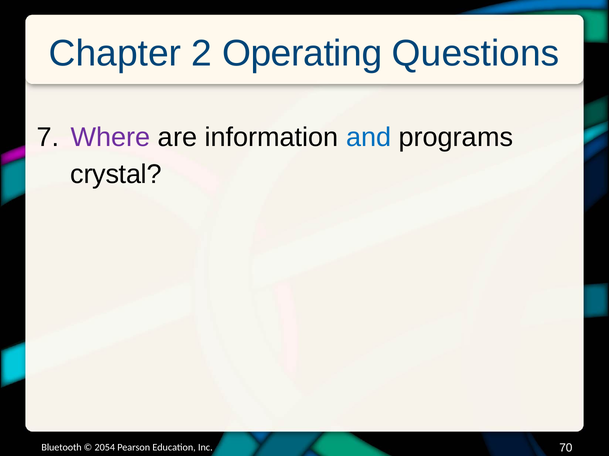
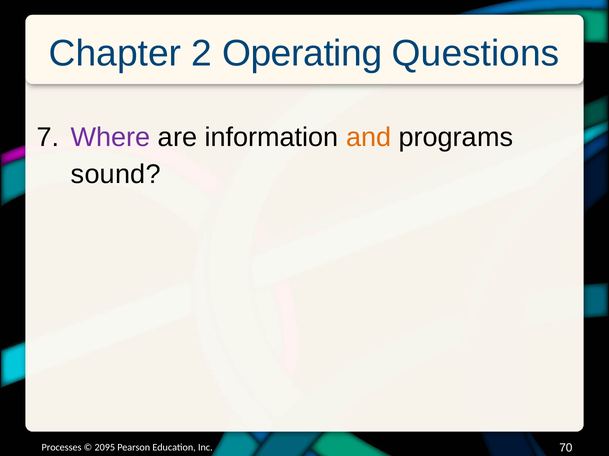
and colour: blue -> orange (369, 137)
crystal: crystal -> sound (116, 174)
Bluetooth: Bluetooth -> Processes (62, 448)
2054: 2054 -> 2095 (105, 448)
